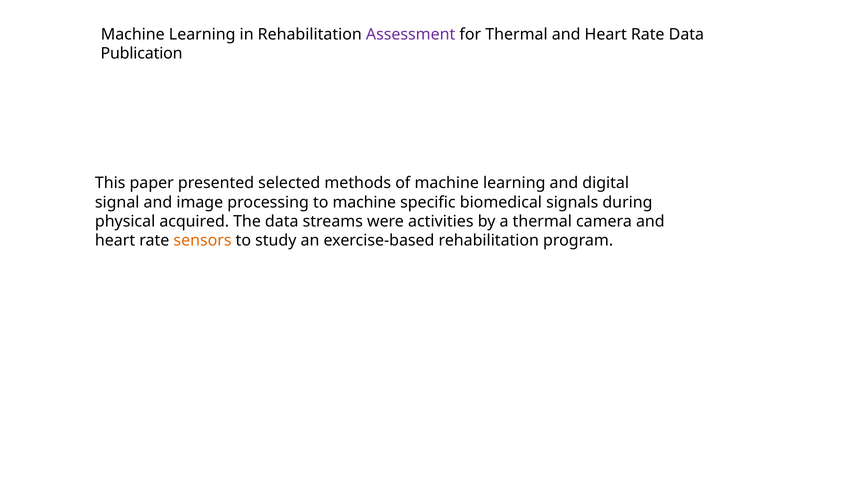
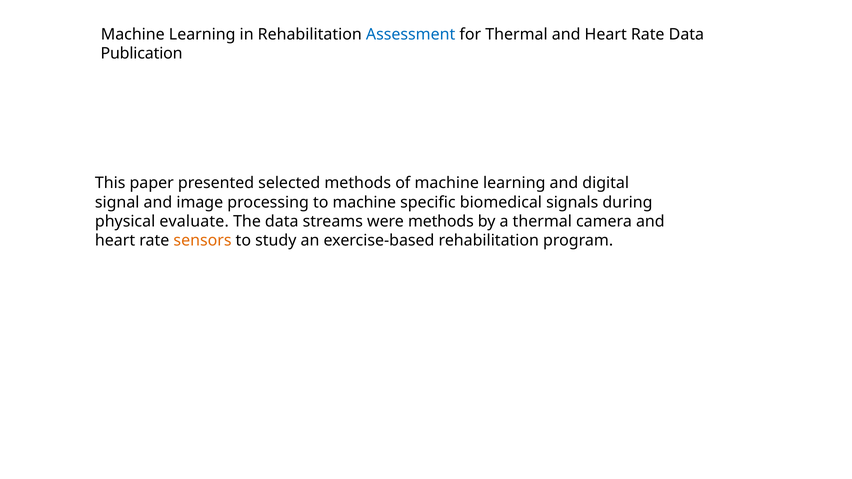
Assessment colour: purple -> blue (411, 35)
acquired: acquired -> evaluate (194, 222)
were activities: activities -> methods (441, 222)
